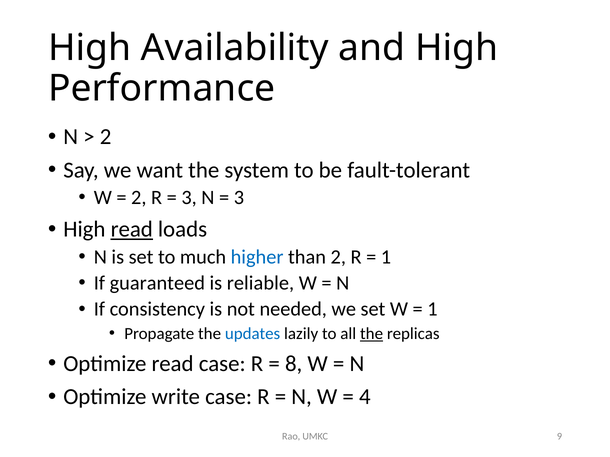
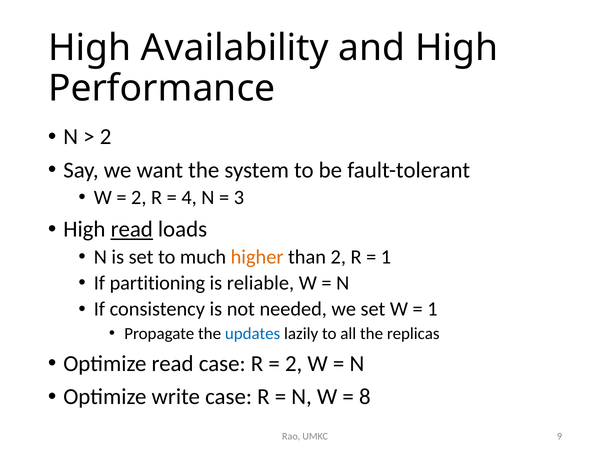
3: 3 -> 4 (189, 198)
higher colour: blue -> orange (257, 257)
guaranteed: guaranteed -> partitioning (157, 283)
the underline: present -> none (372, 334)
8: 8 -> 2 (294, 364)
4: 4 -> 8 (365, 397)
